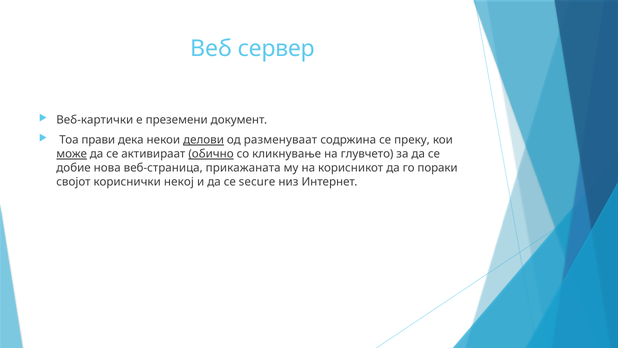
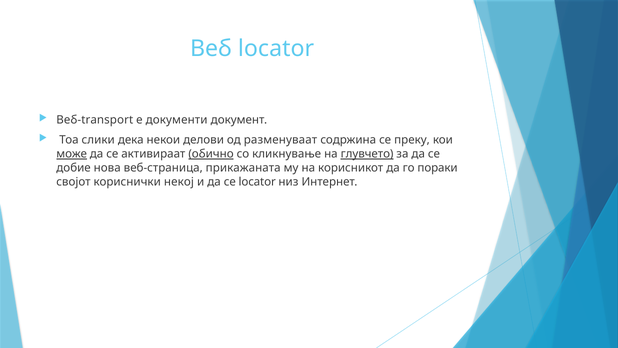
Веб сервер: сервер -> locator (276, 49)
Веб-картички: Веб-картички -> Веб-transport (95, 120)
преземени: преземени -> документи (177, 120)
прави: прави -> слики (98, 140)
делови underline: present -> none (204, 140)
глувчето underline: none -> present (367, 154)
се secure: secure -> locator (257, 182)
